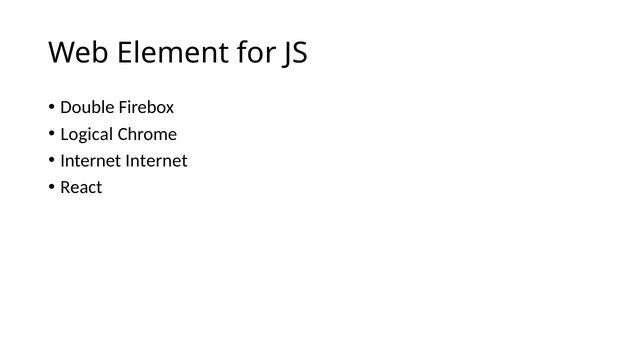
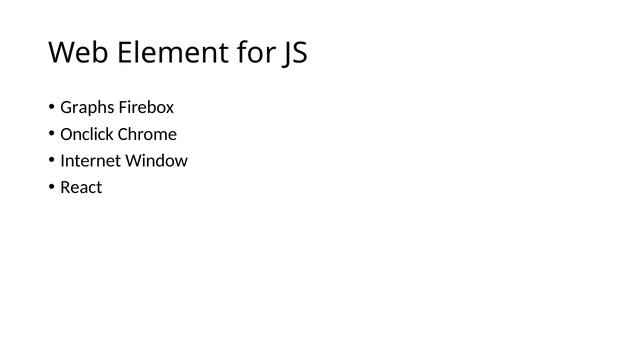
Double: Double -> Graphs (87, 107)
Logical: Logical -> Onclick (87, 134)
Internet Internet: Internet -> Window (157, 161)
